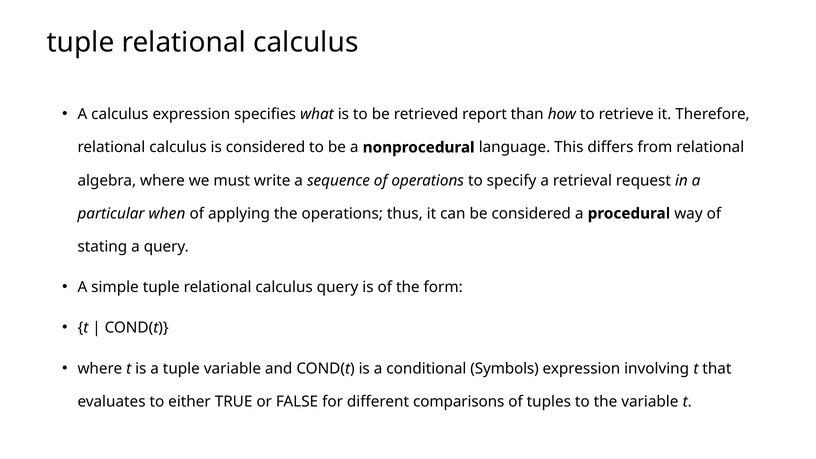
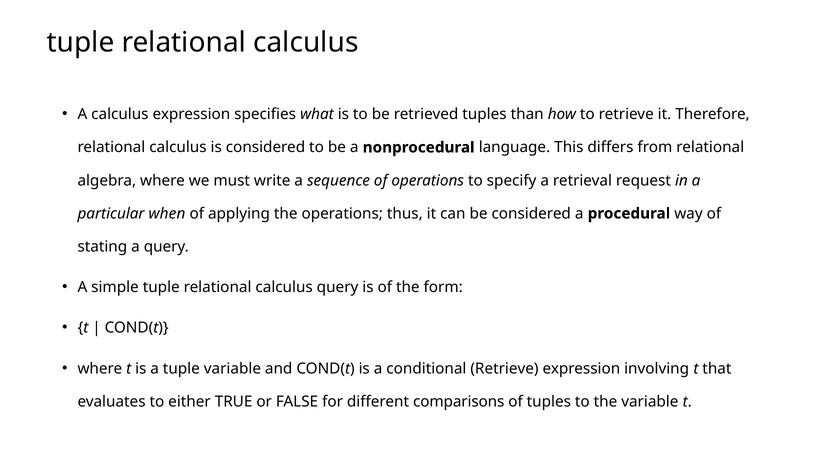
retrieved report: report -> tuples (484, 114)
conditional Symbols: Symbols -> Retrieve (504, 369)
